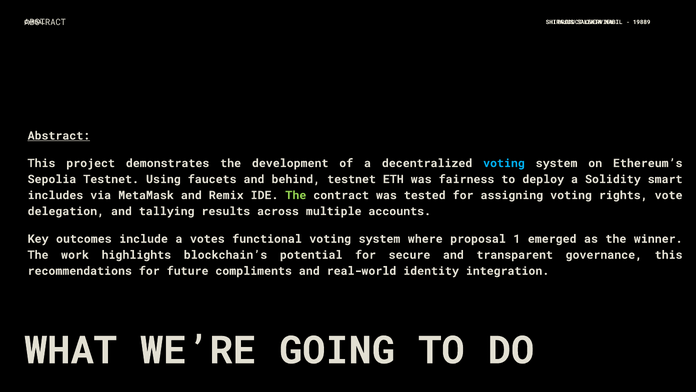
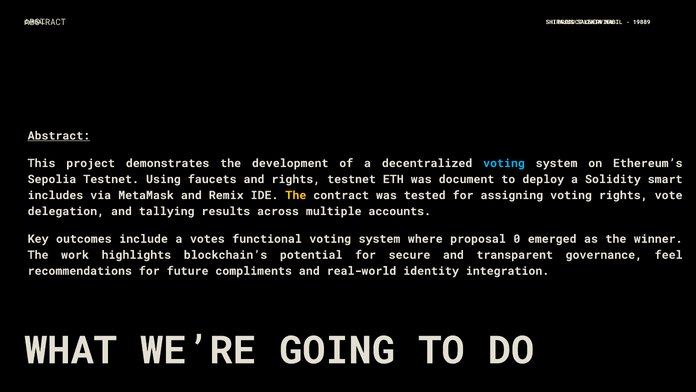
and behind: behind -> rights (296, 179)
fairness: fairness -> document (467, 179)
The colour: light green -> yellow (296, 195)
1: 1 -> 0 (517, 239)
governance this: this -> feel (669, 255)
